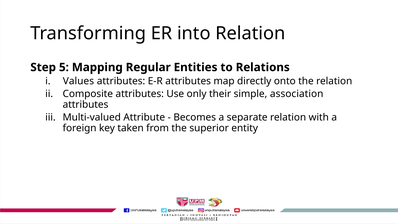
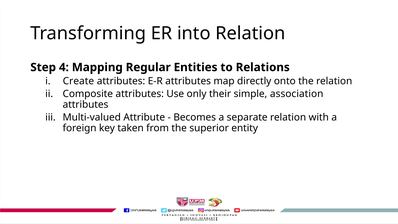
5: 5 -> 4 (64, 67)
Values: Values -> Create (78, 81)
